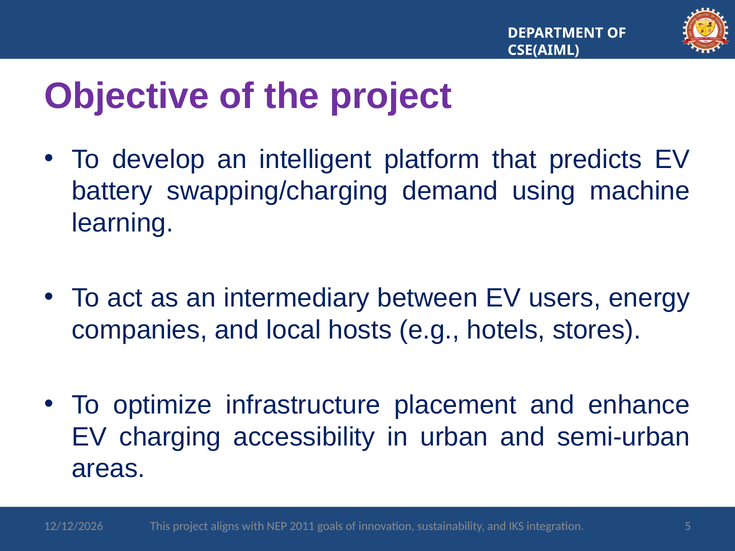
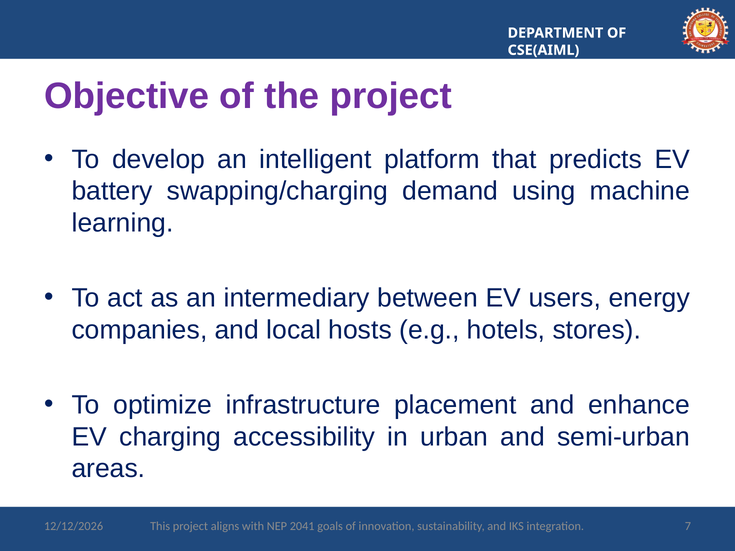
2011: 2011 -> 2041 (302, 526)
5: 5 -> 7 (688, 526)
